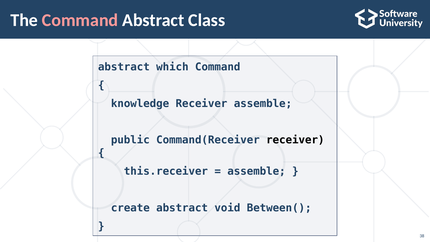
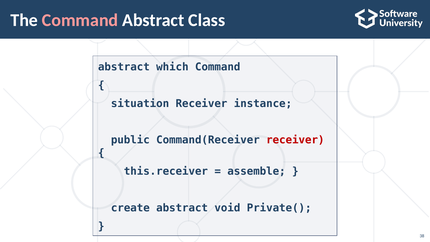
knowledge: knowledge -> situation (140, 103)
Receiver assemble: assemble -> instance (263, 103)
receiver colour: black -> red (295, 140)
Between(: Between( -> Private( (279, 208)
